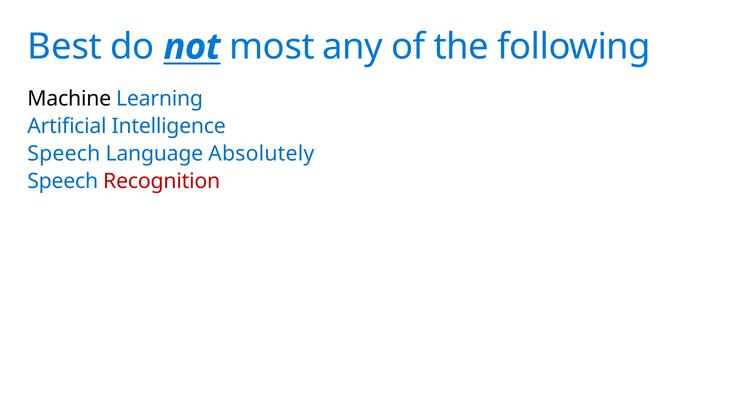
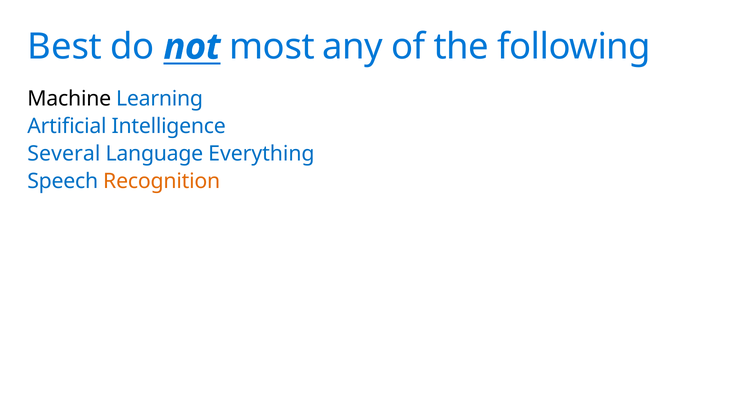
Speech: Speech -> Several (64, 154)
Absolutely: Absolutely -> Everything (261, 154)
Recognition colour: red -> orange (162, 182)
